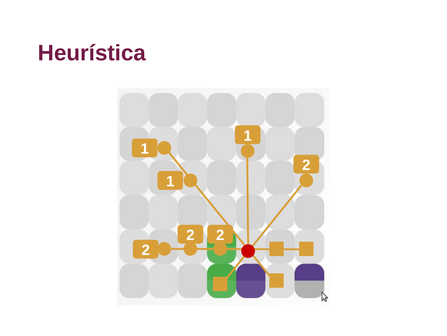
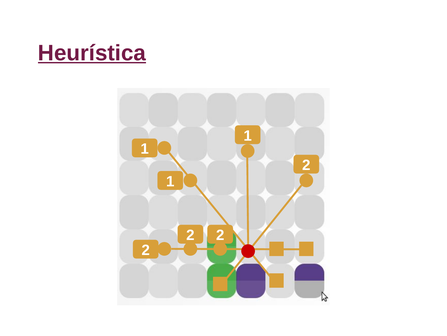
Heurística underline: none -> present (92, 53)
